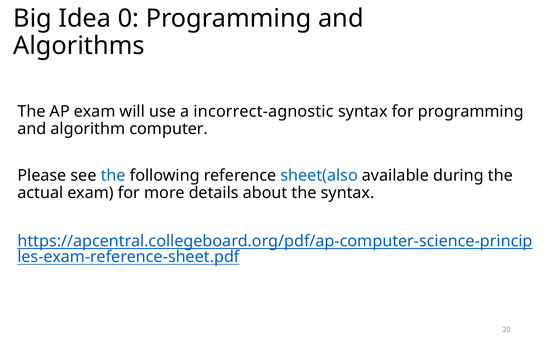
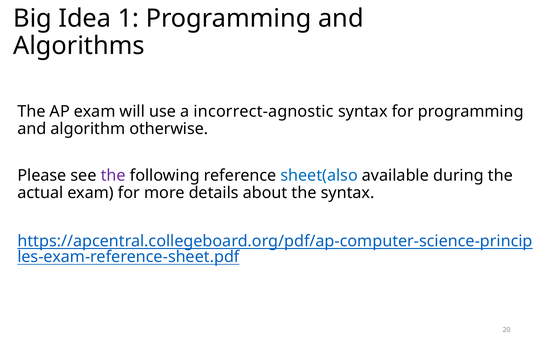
0: 0 -> 1 (128, 18)
computer: computer -> otherwise (169, 129)
the colour: blue -> purple (113, 176)
